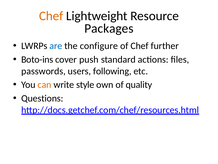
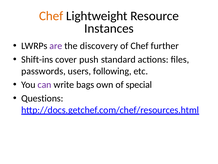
Packages: Packages -> Instances (109, 28)
are colour: blue -> purple (56, 46)
configure: configure -> discovery (99, 46)
Boto-ins: Boto-ins -> Shift-ins (37, 59)
can colour: orange -> purple (45, 85)
style: style -> bags (85, 85)
quality: quality -> special (139, 85)
